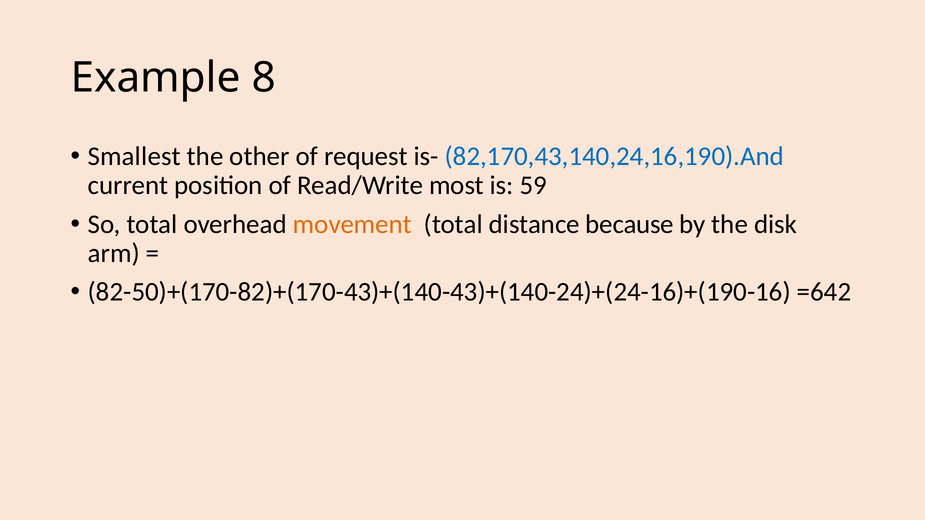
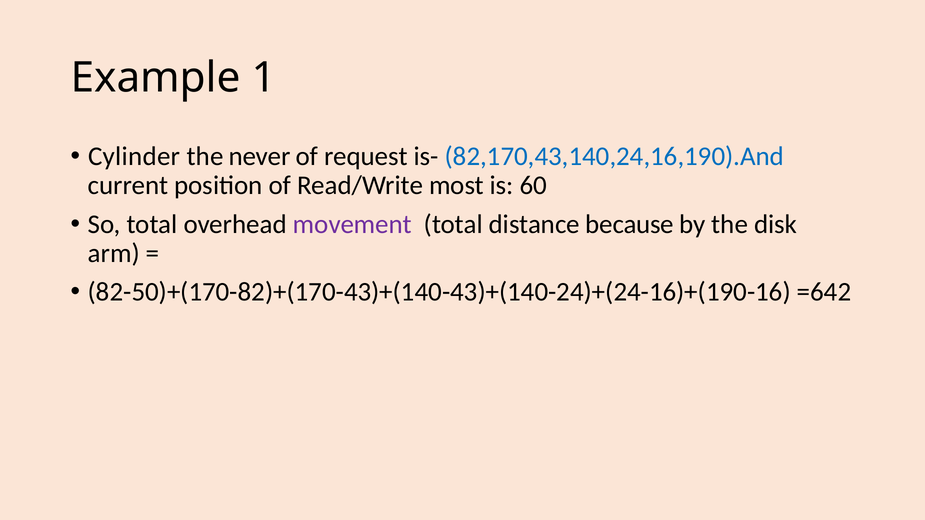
8: 8 -> 1 (264, 78)
Smallest: Smallest -> Cylinder (134, 156)
other: other -> never (260, 156)
59: 59 -> 60 (533, 186)
movement colour: orange -> purple (352, 224)
